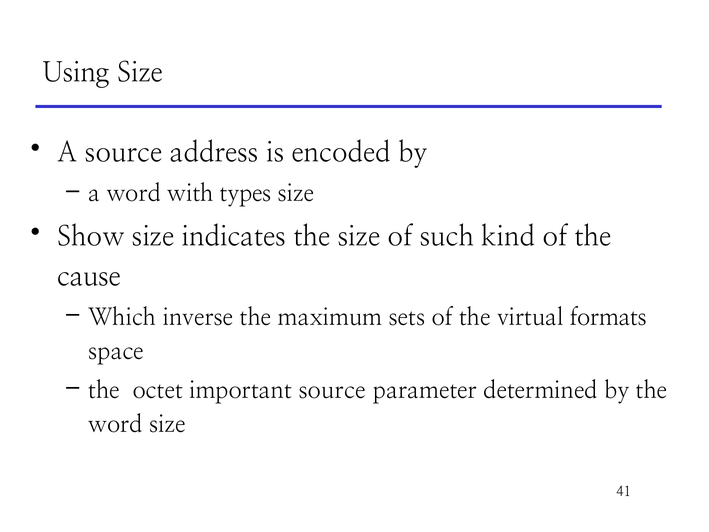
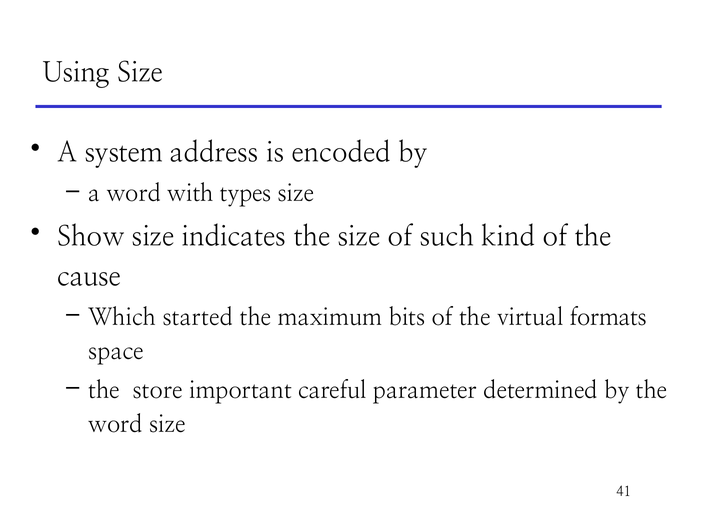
A source: source -> system (124, 153)
inverse: inverse -> started (198, 317)
sets: sets -> bits (407, 317)
octet: octet -> store (158, 390)
important source: source -> careful (332, 390)
